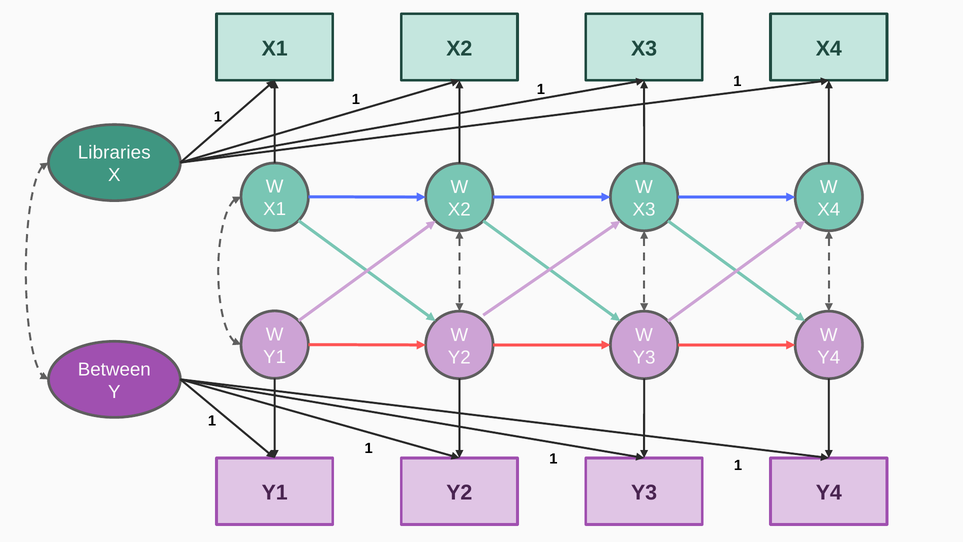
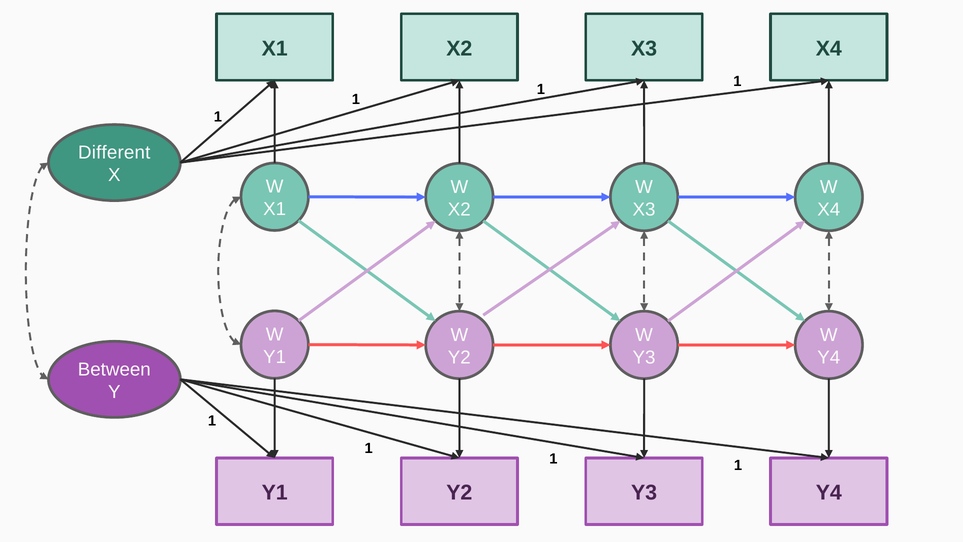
Libraries: Libraries -> Different (114, 153)
